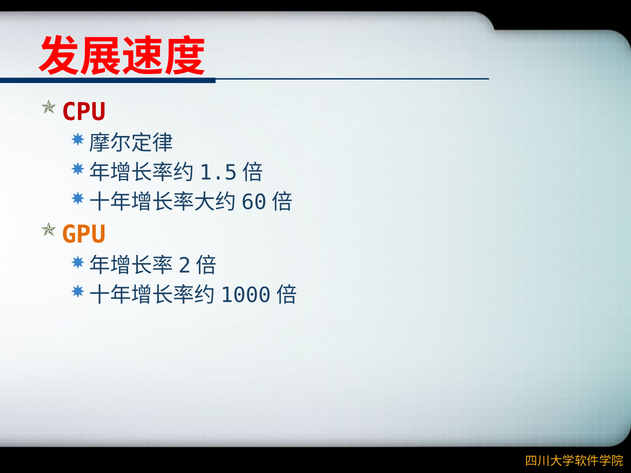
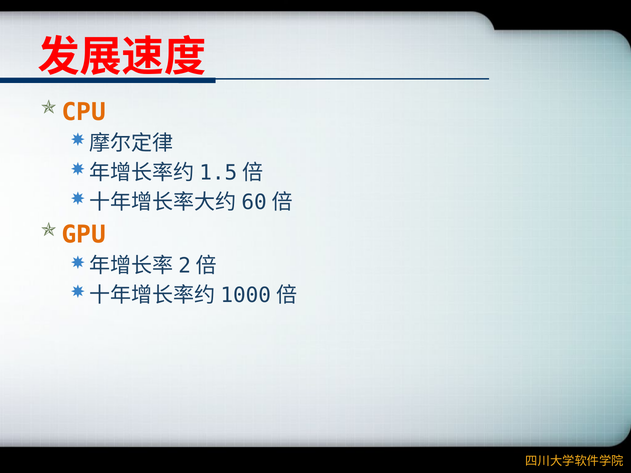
CPU colour: red -> orange (84, 112)
